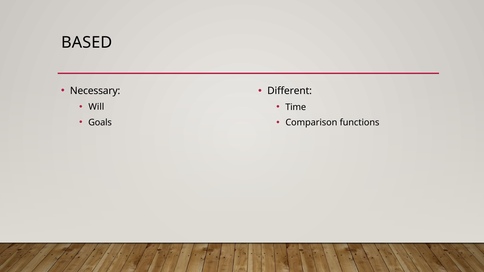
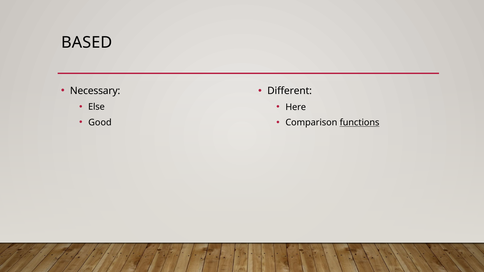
Will: Will -> Else (96, 107)
Time: Time -> Here (296, 107)
Goals: Goals -> Good (100, 123)
functions underline: none -> present (360, 123)
